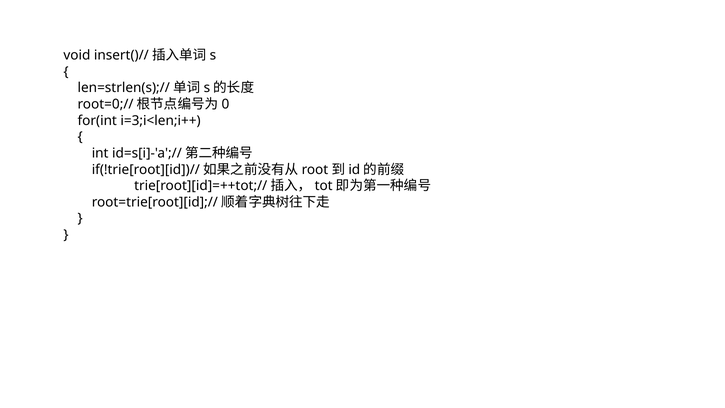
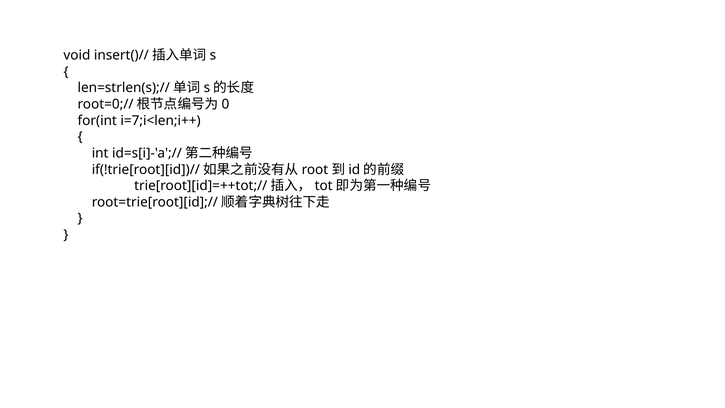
i=3;i<len;i++: i=3;i<len;i++ -> i=7;i<len;i++ (161, 121)
